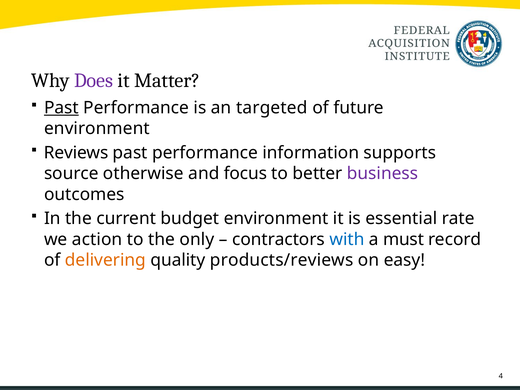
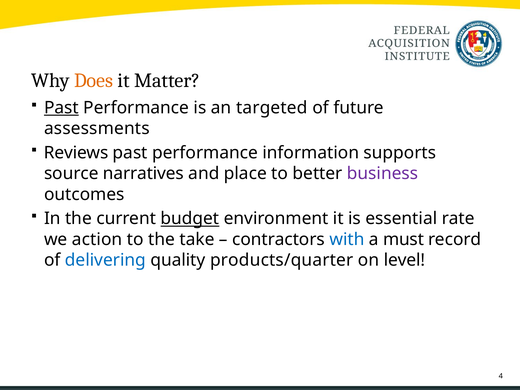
Does colour: purple -> orange (94, 81)
environment: environment -> assessments (97, 128)
otherwise: otherwise -> narratives (143, 174)
focus: focus -> place (245, 174)
budget underline: none -> present (190, 219)
only: only -> take (197, 239)
delivering colour: orange -> blue (105, 260)
products/reviews: products/reviews -> products/quarter (282, 260)
easy: easy -> level (404, 260)
